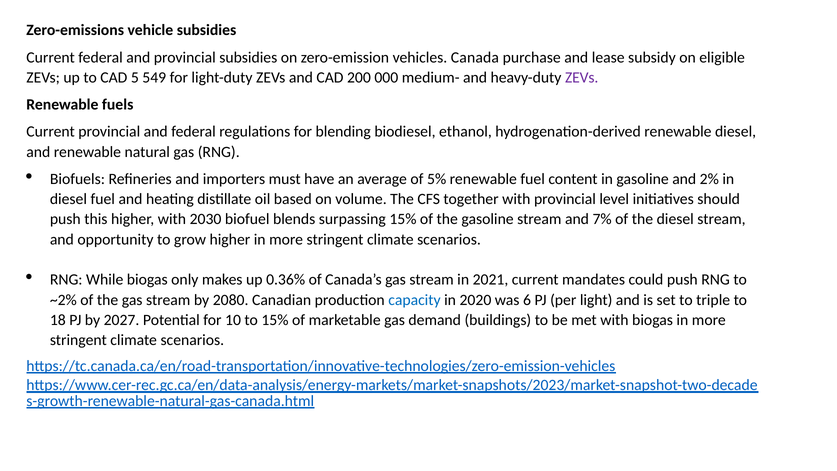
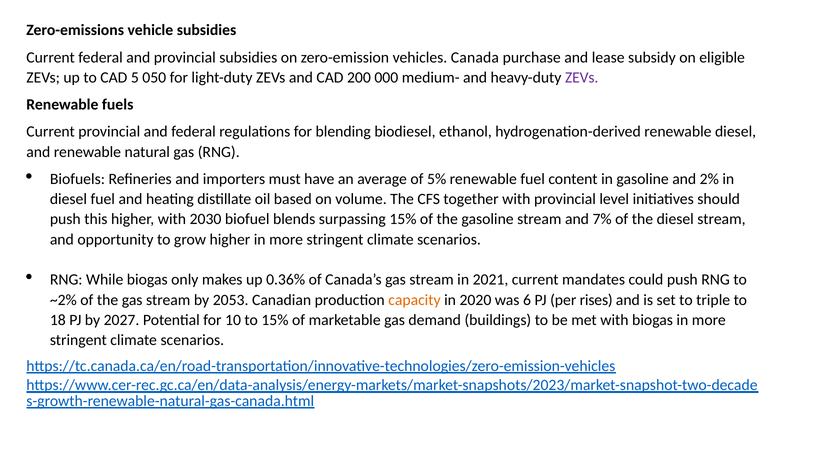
549: 549 -> 050 (154, 77)
2080: 2080 -> 2053 (231, 300)
capacity colour: blue -> orange (414, 300)
light: light -> rises (596, 300)
